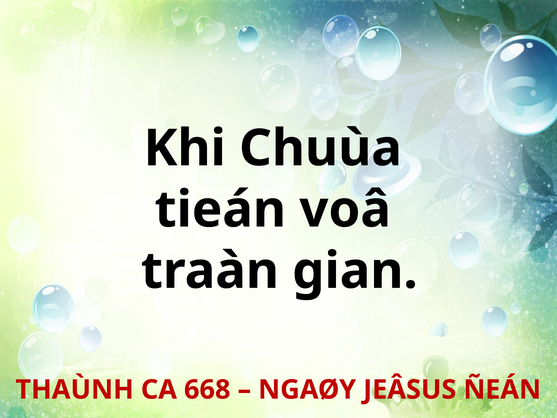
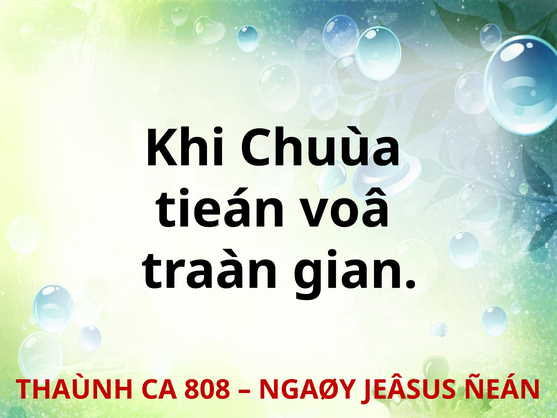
668: 668 -> 808 (207, 389)
